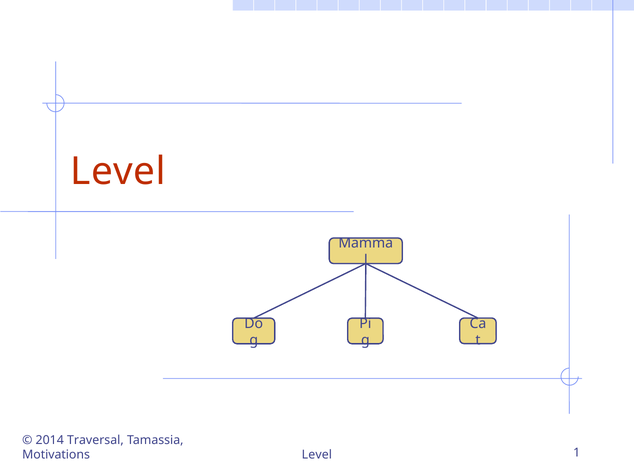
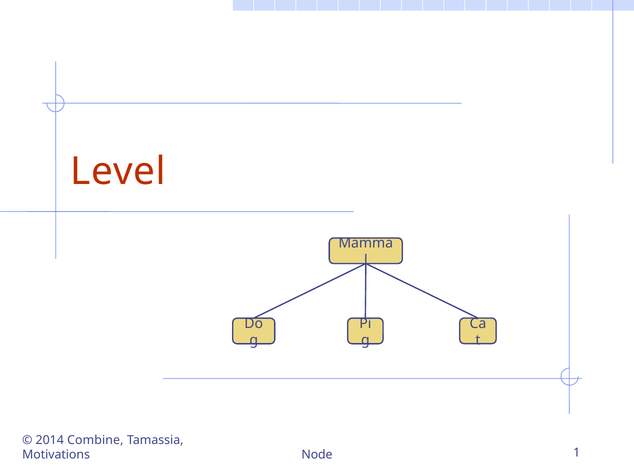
Traversal: Traversal -> Combine (95, 440)
Level: Level -> Node (317, 455)
